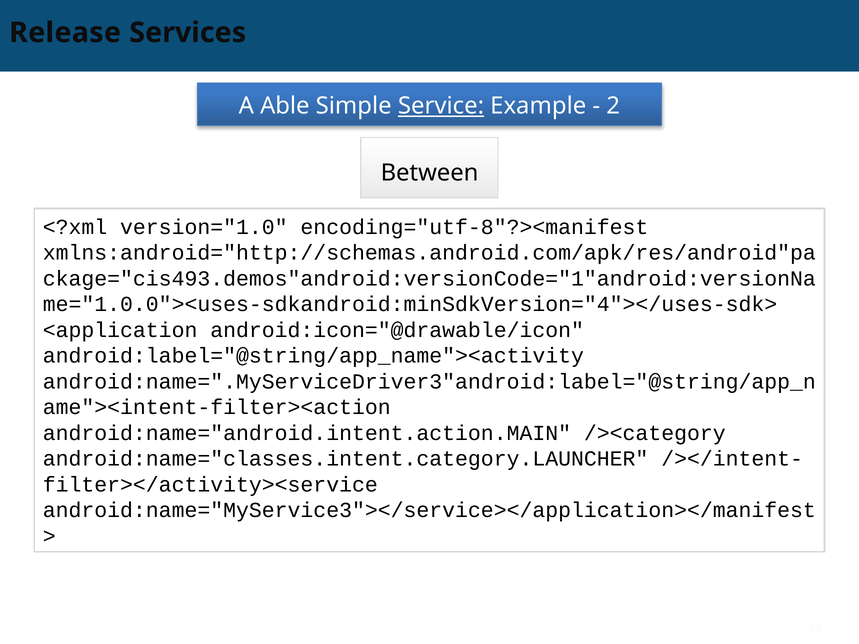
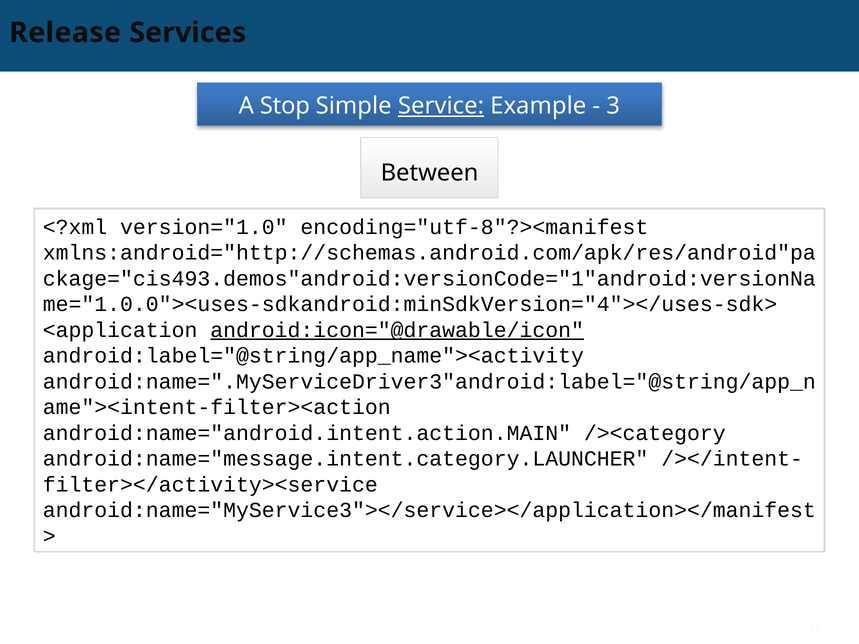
Able: Able -> Stop (285, 106)
2: 2 -> 3 (613, 106)
android:icon="@drawable/icon underline: none -> present (397, 330)
android:name="classes.intent.category.LAUNCHER: android:name="classes.intent.category.LAUNCHER -> android:name="message.intent.category.LAUNCHER (346, 459)
